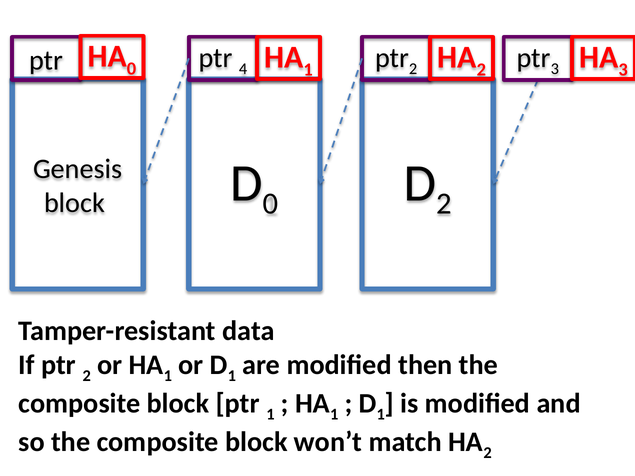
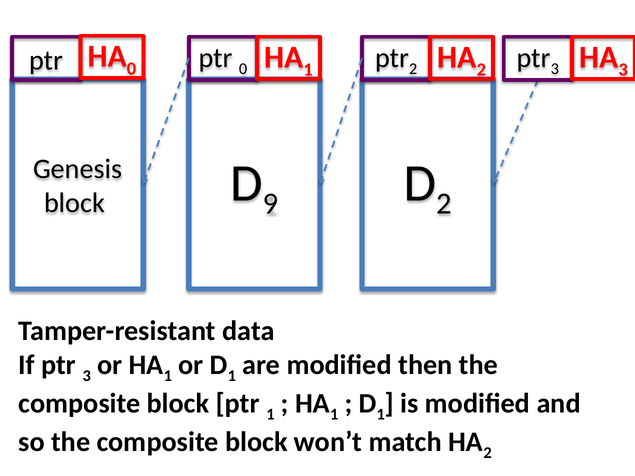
ptr 4: 4 -> 0 (243, 69)
0: 0 -> 9 (271, 204)
If ptr 2: 2 -> 3 (87, 376)
